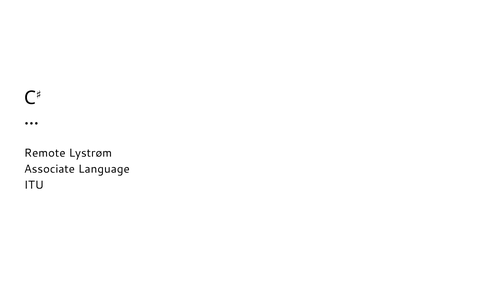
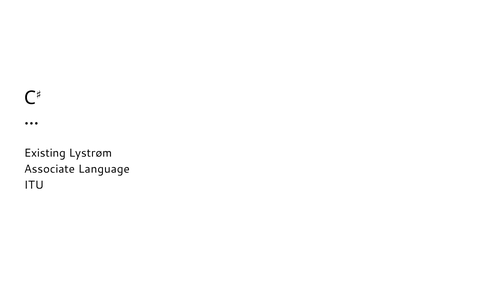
Remote: Remote -> Existing (45, 153)
